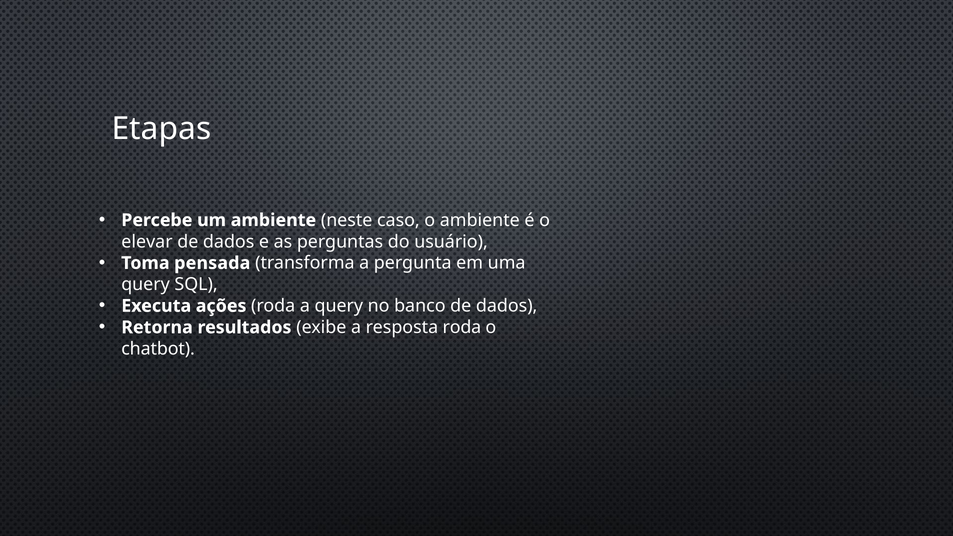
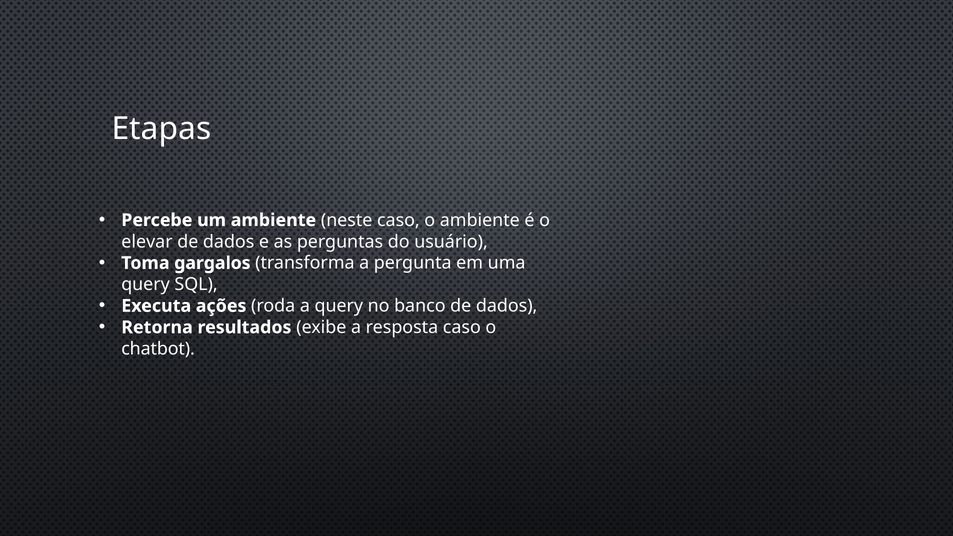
pensada: pensada -> gargalos (212, 263)
resposta roda: roda -> caso (462, 327)
